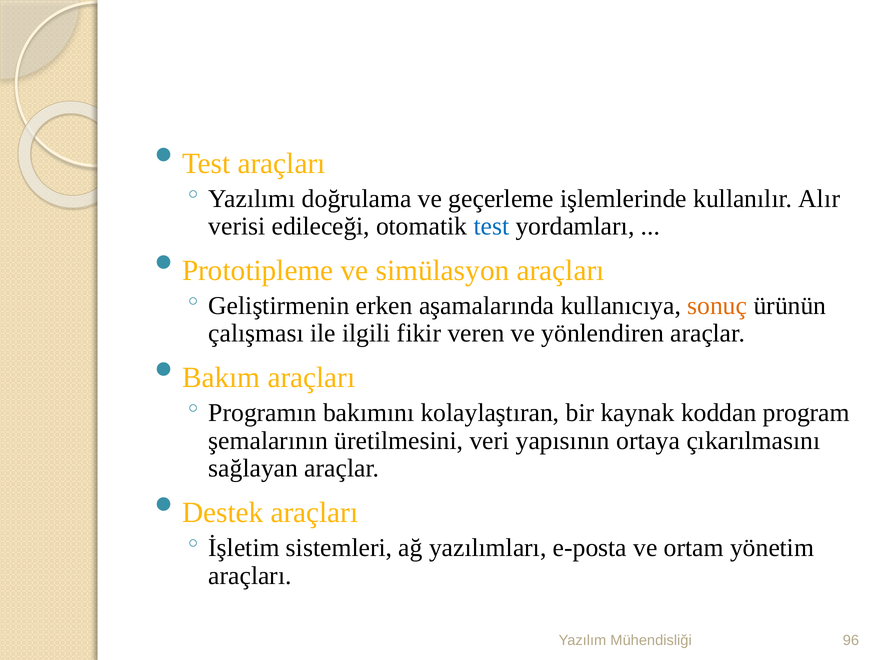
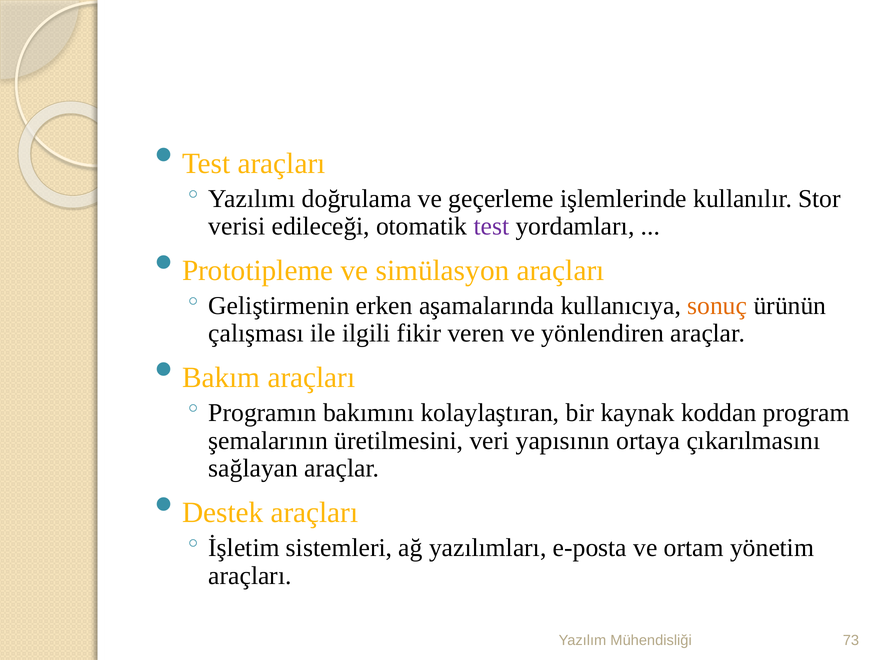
Alır: Alır -> Stor (819, 199)
test colour: blue -> purple (491, 226)
96: 96 -> 73 (851, 641)
